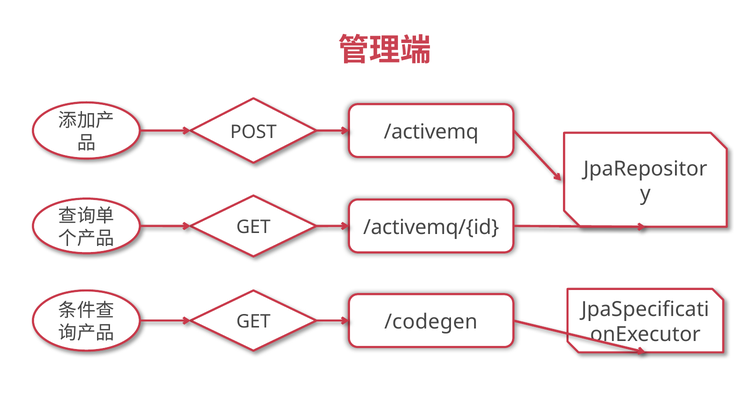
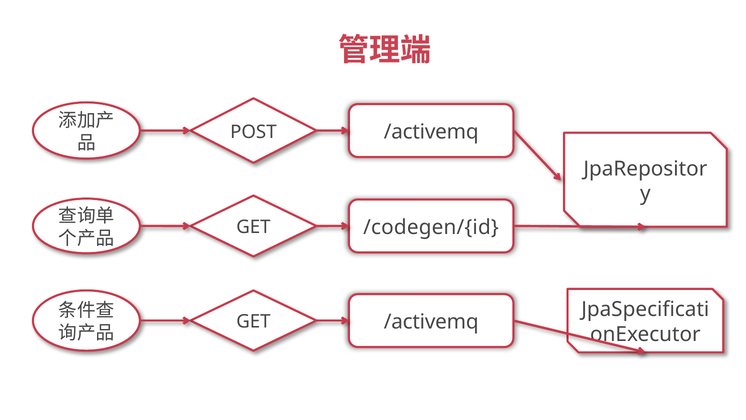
/activemq/{id: /activemq/{id -> /codegen/{id (431, 227)
GET /codegen: /codegen -> /activemq (431, 322)
